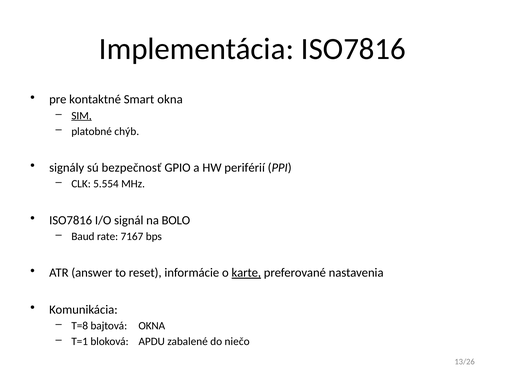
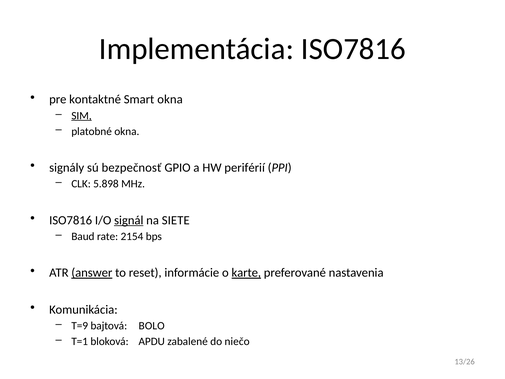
platobné chýb: chýb -> okna (127, 131)
5.554: 5.554 -> 5.898 (106, 184)
signál underline: none -> present (129, 220)
BOLO: BOLO -> SIETE (176, 220)
7167: 7167 -> 2154 (132, 236)
answer underline: none -> present (92, 273)
T=8: T=8 -> T=9 (80, 326)
bajtová OKNA: OKNA -> BOLO (152, 326)
